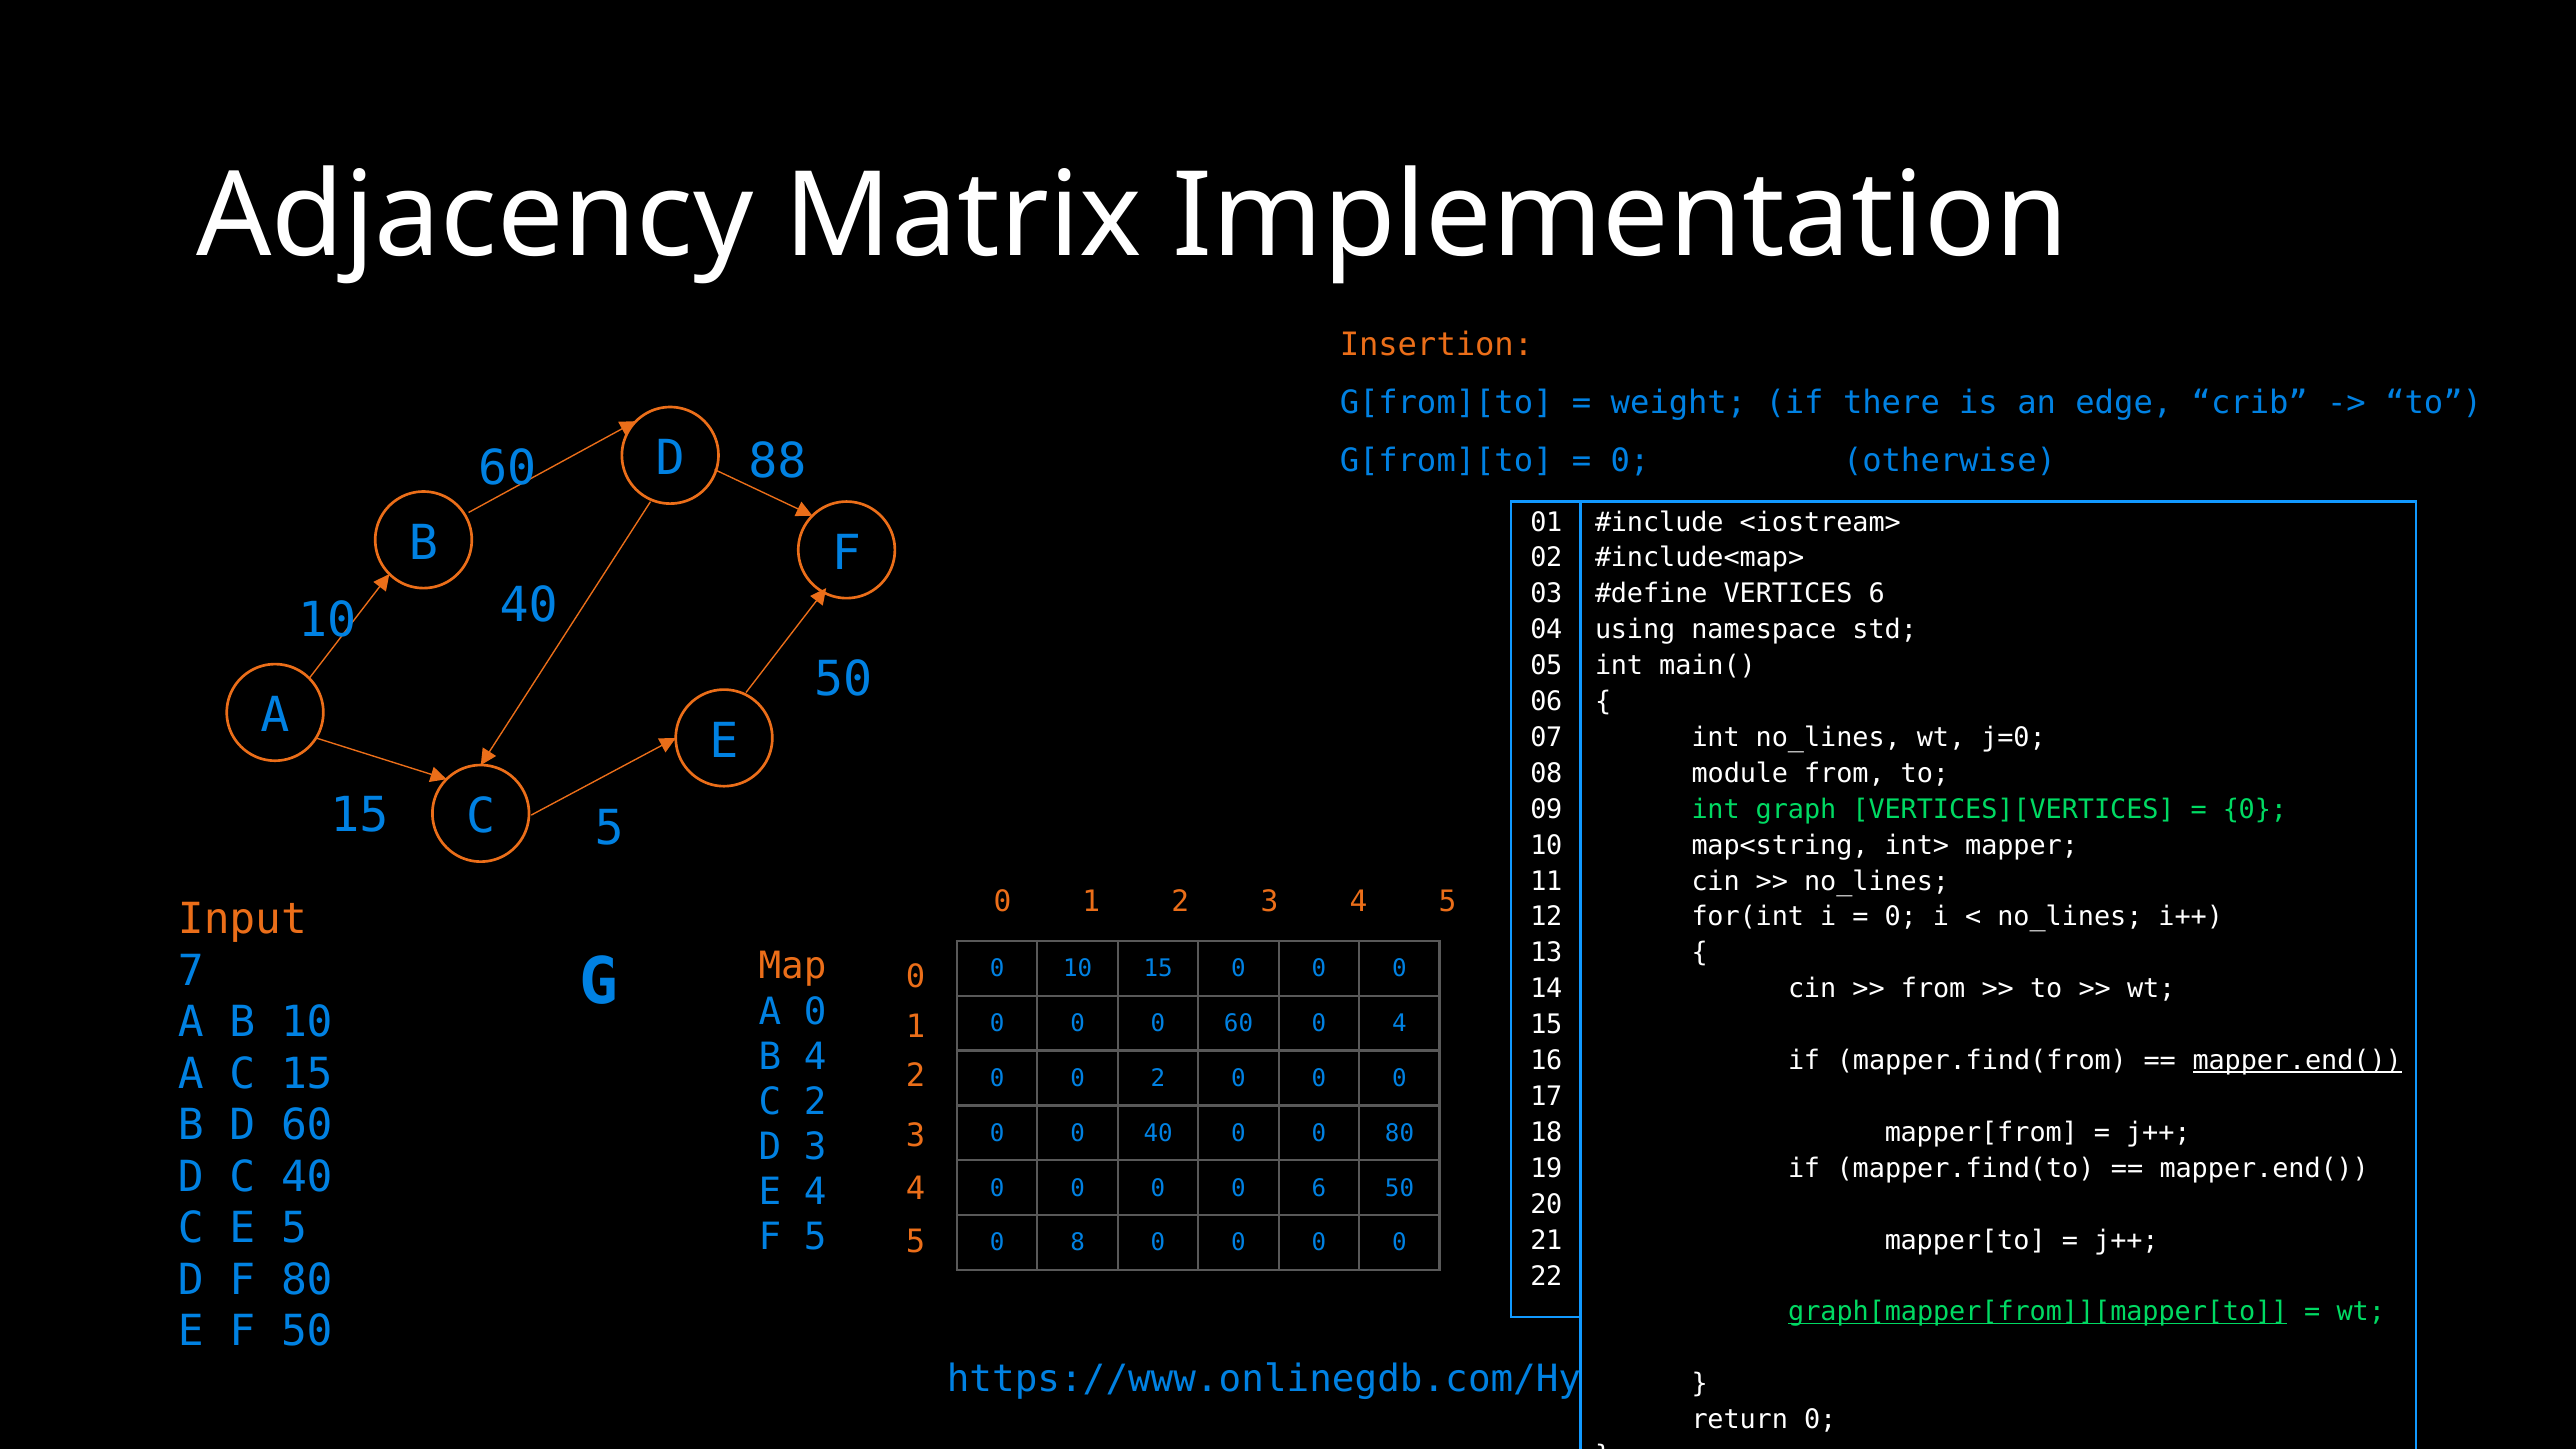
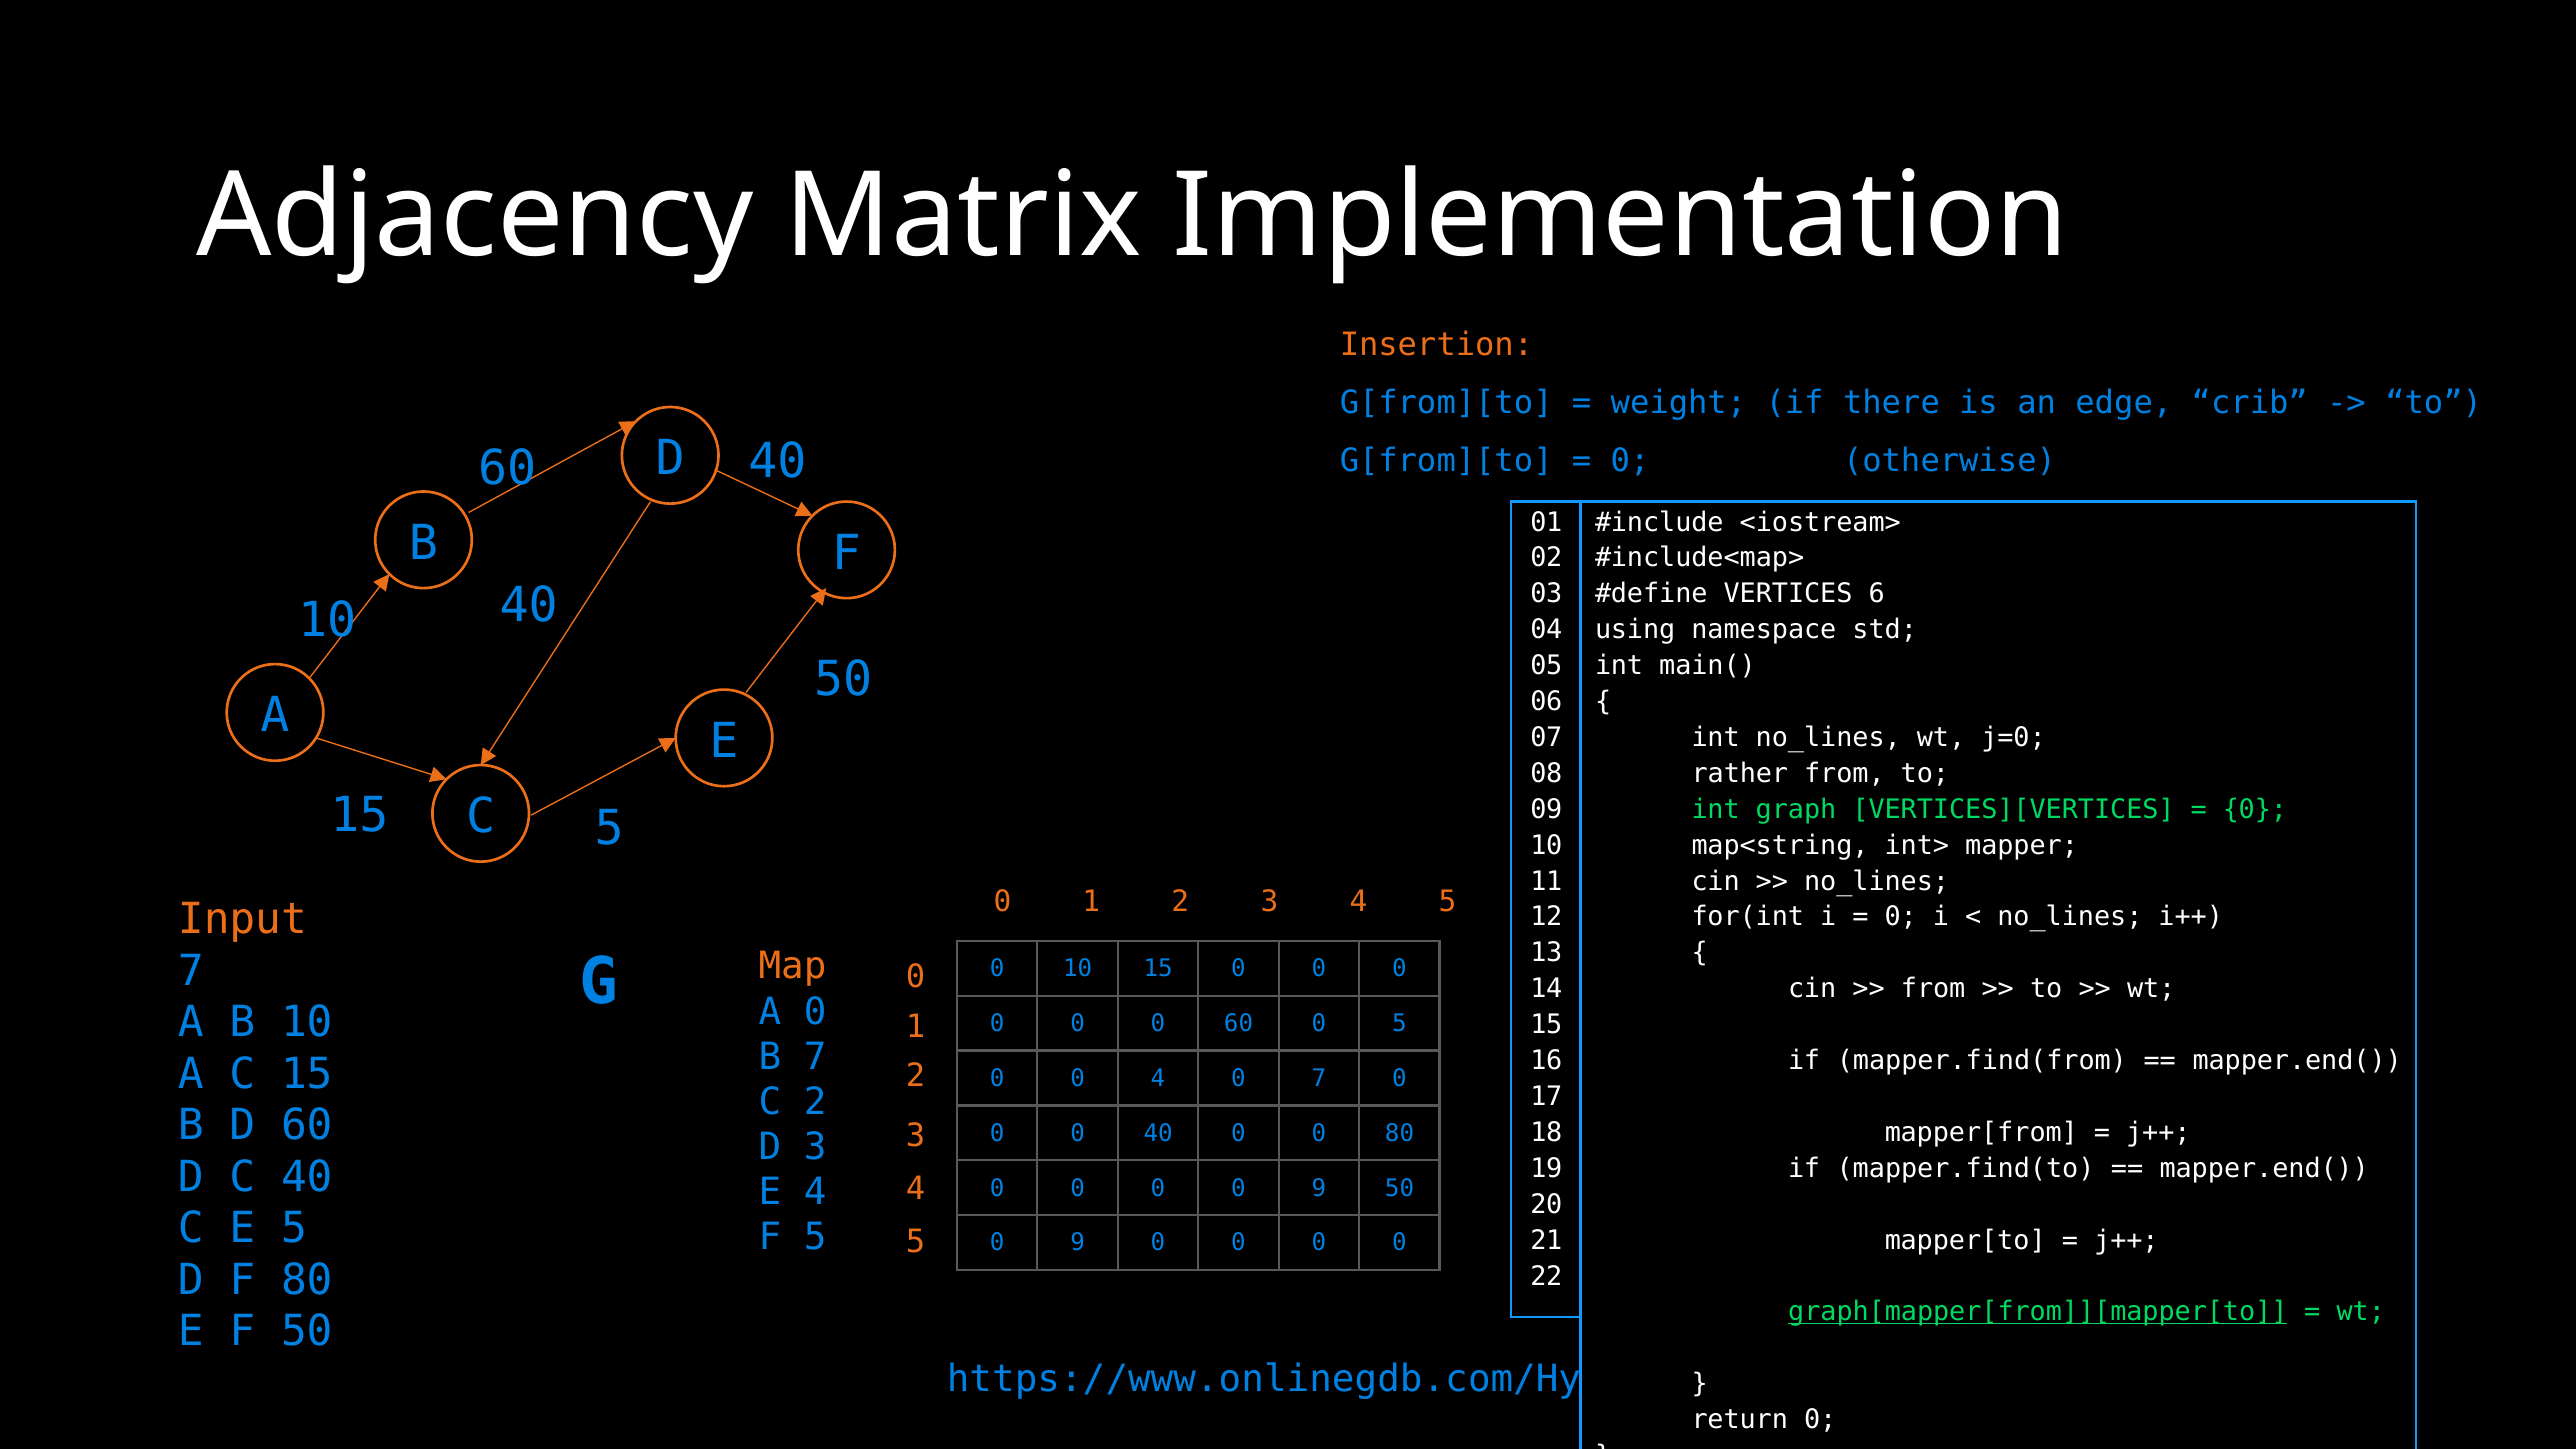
60 88: 88 -> 40 (777, 462)
module: module -> rather (1740, 774)
0 4: 4 -> 5 (1399, 1023)
B 4: 4 -> 7 (815, 1057)
mapper.end( underline: present -> none (2297, 1061)
0 2: 2 -> 4 (1158, 1078)
0: 0 -> 7 (1319, 1078)
0 0 6: 6 -> 9 (1319, 1188)
8: 8 -> 9 (1078, 1243)
